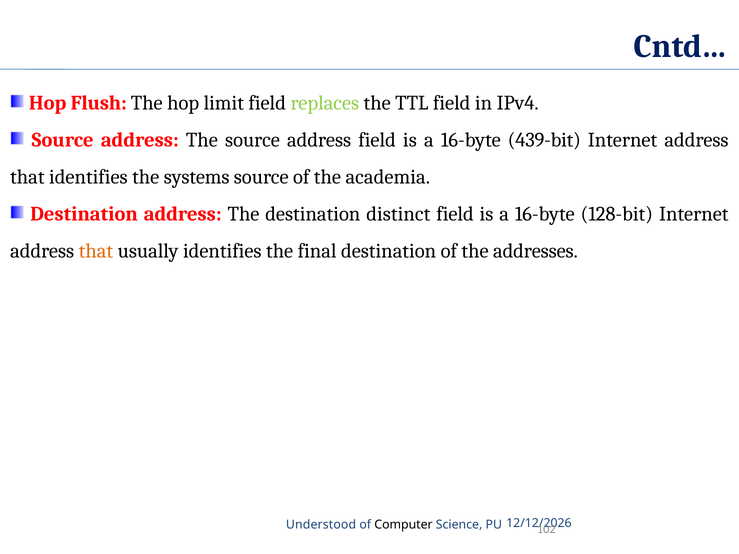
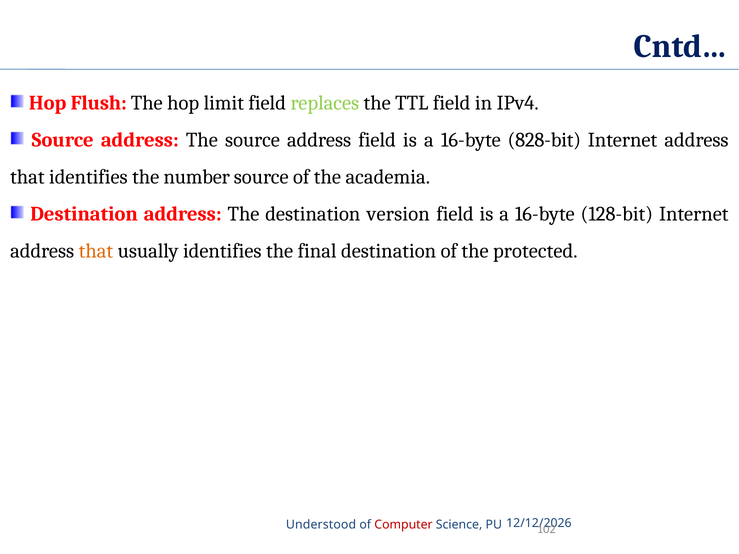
439-bit: 439-bit -> 828-bit (544, 140)
systems: systems -> number (197, 177)
distinct: distinct -> version (398, 214)
addresses: addresses -> protected (535, 251)
Computer colour: black -> red (404, 525)
